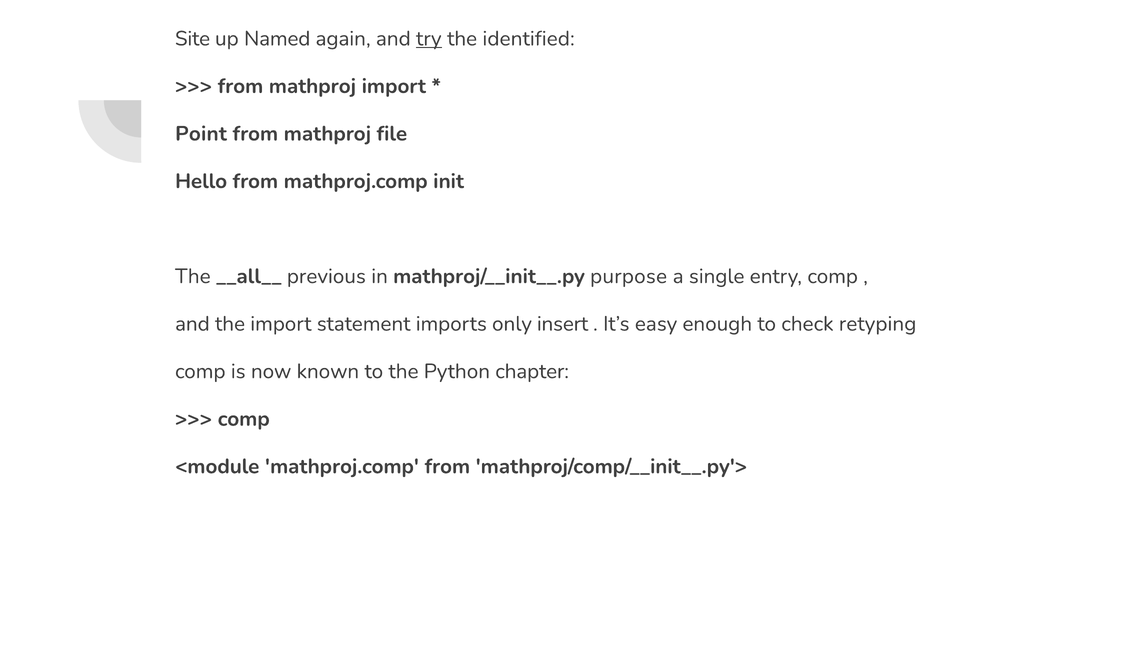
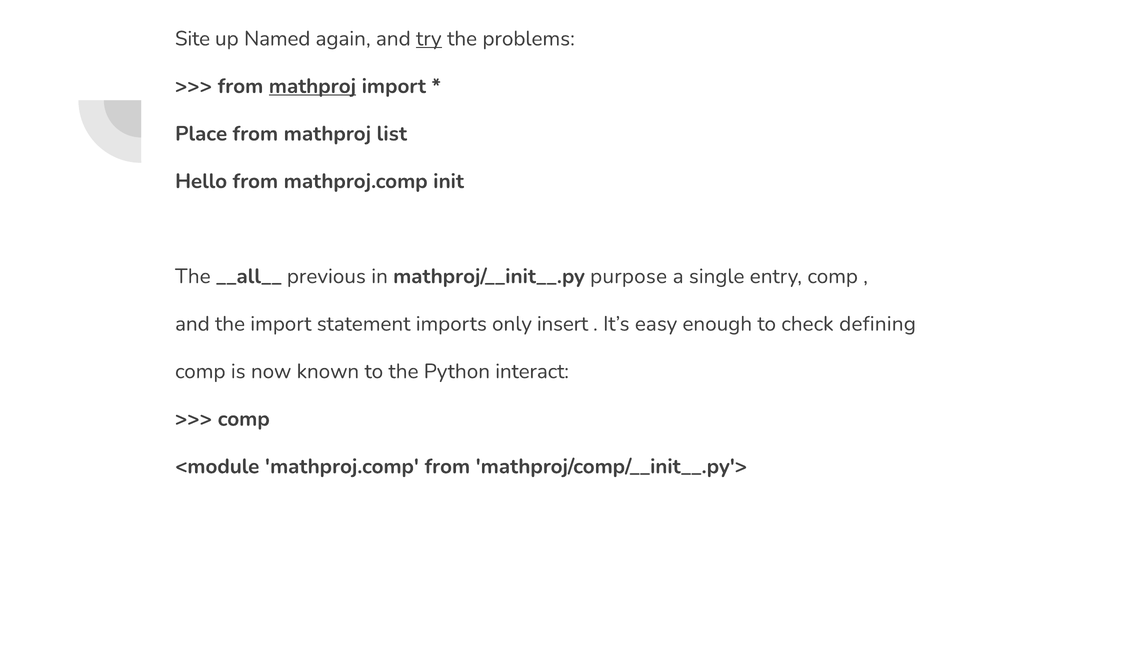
identified: identified -> problems (529, 39)
mathproj underline: none -> present (312, 86)
Point: Point -> Place (201, 134)
file: file -> list (392, 134)
retyping: retyping -> defining (878, 324)
chapter: chapter -> interact (532, 371)
